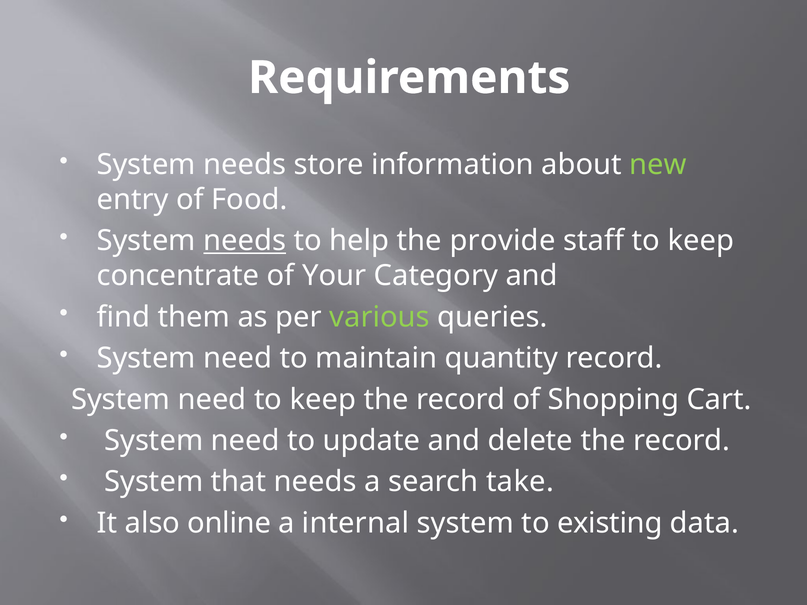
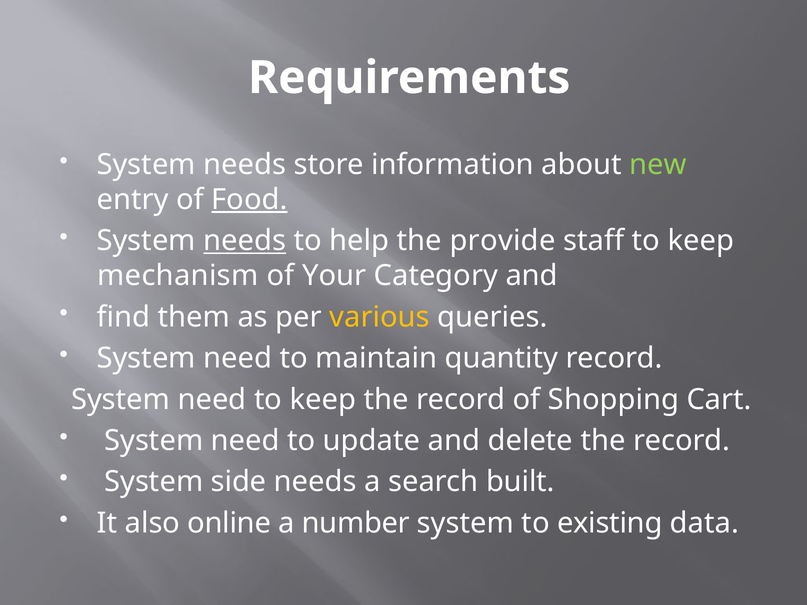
Food underline: none -> present (249, 200)
concentrate: concentrate -> mechanism (178, 276)
various colour: light green -> yellow (380, 317)
that: that -> side (239, 482)
take: take -> built (520, 482)
internal: internal -> number (356, 523)
